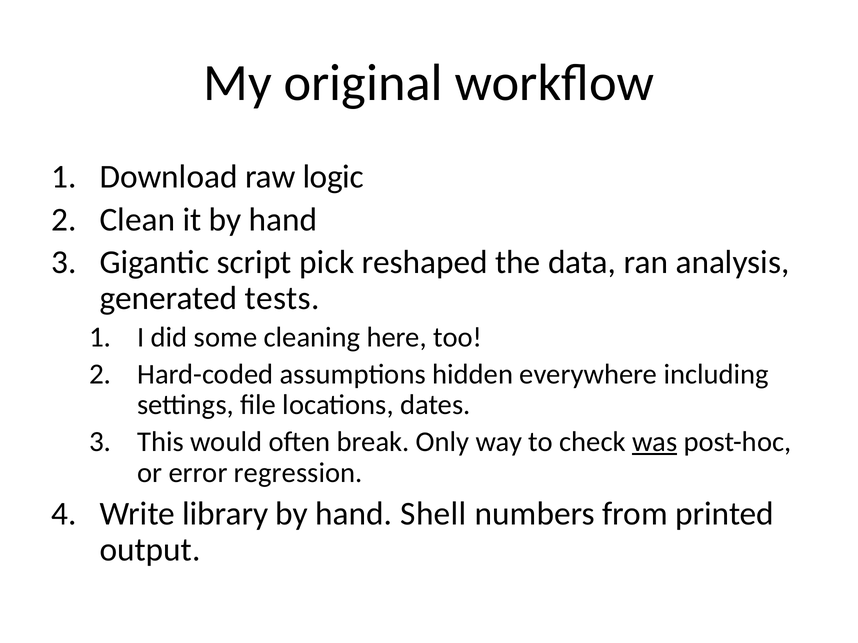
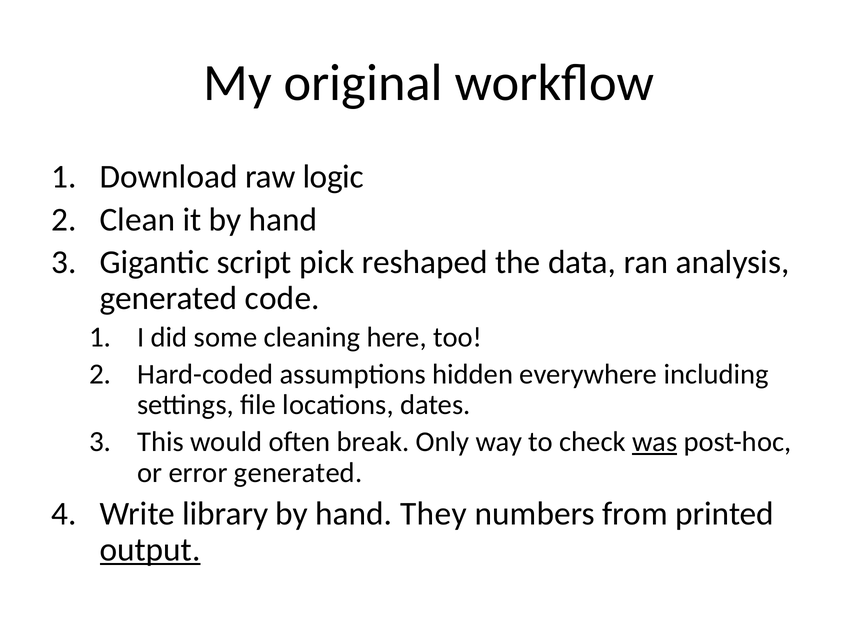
tests: tests -> code (282, 299)
error regression: regression -> generated (298, 473)
Shell: Shell -> They (433, 514)
output underline: none -> present (150, 550)
